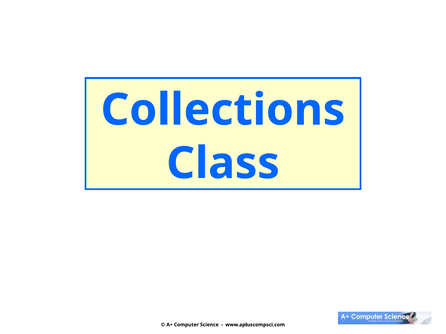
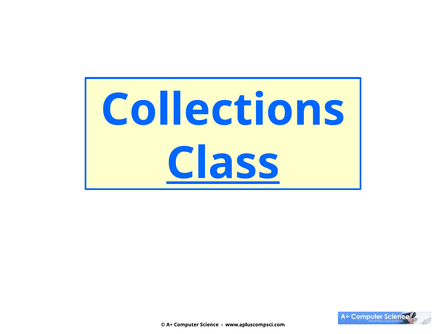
Class underline: none -> present (223, 164)
